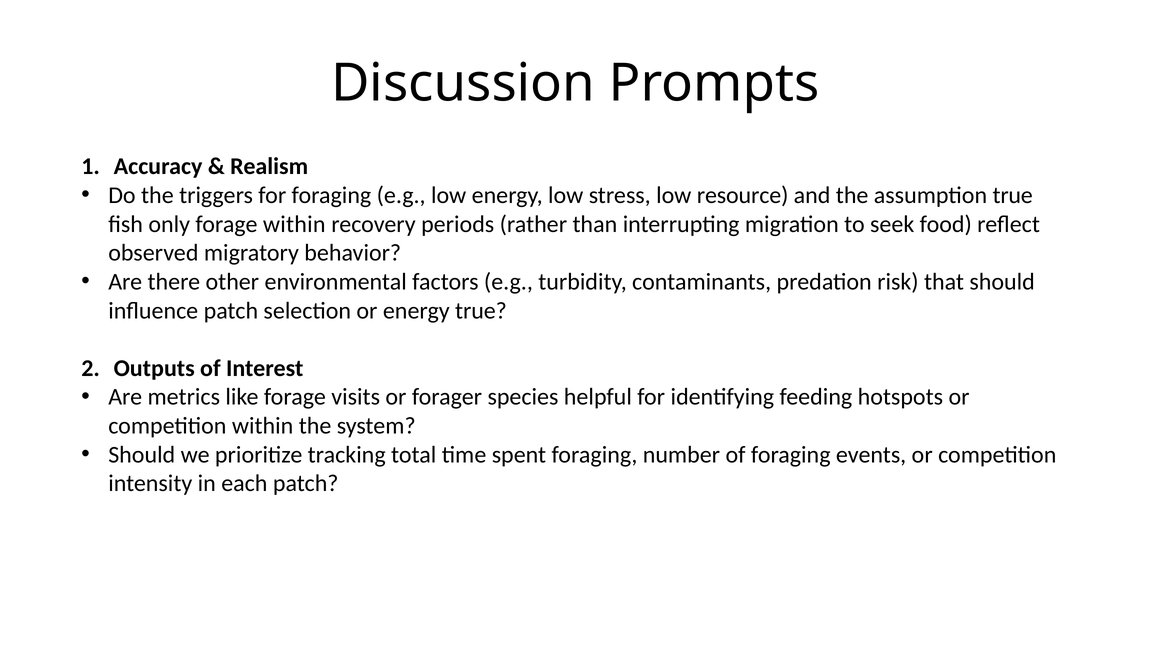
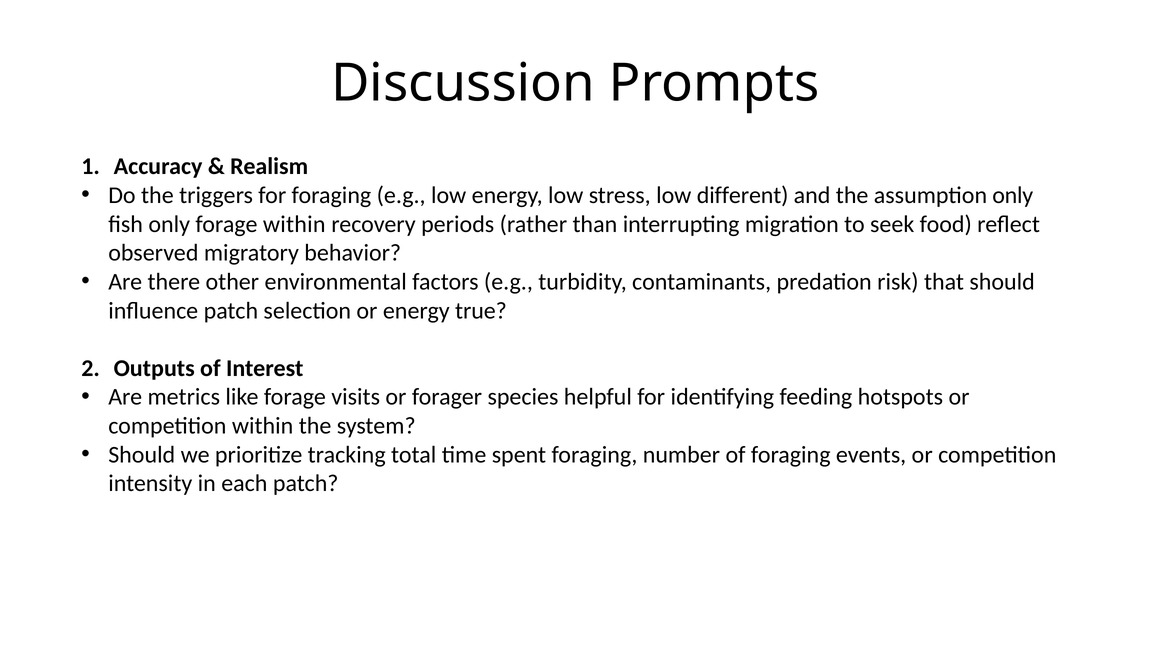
resource: resource -> different (743, 195)
assumption true: true -> only (1013, 195)
